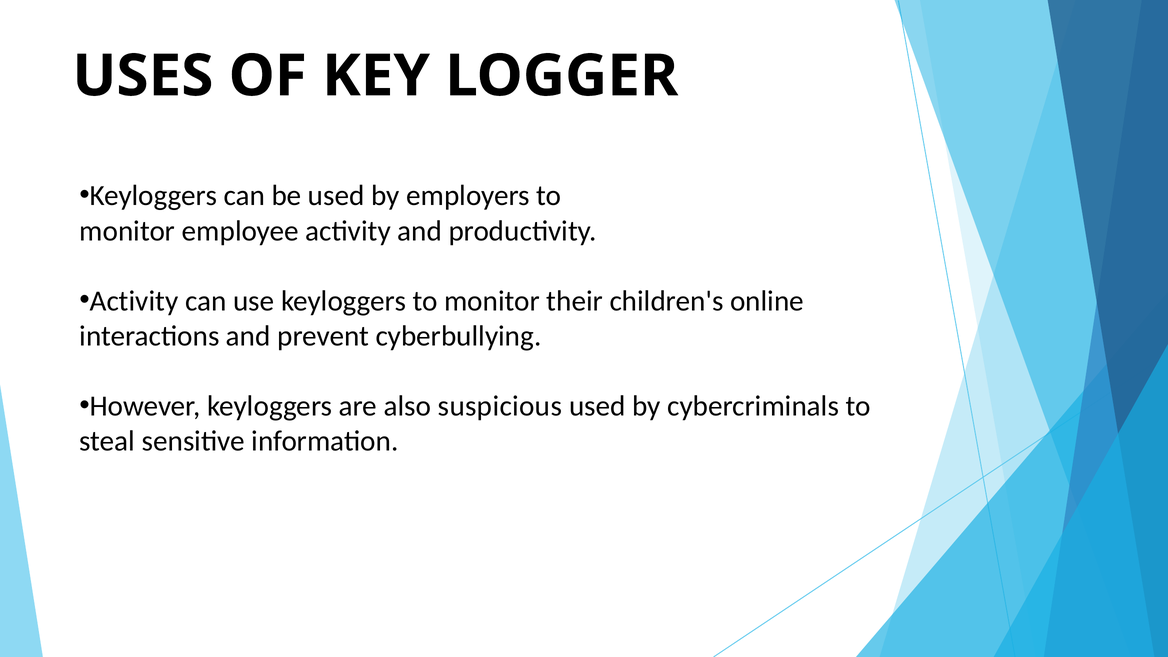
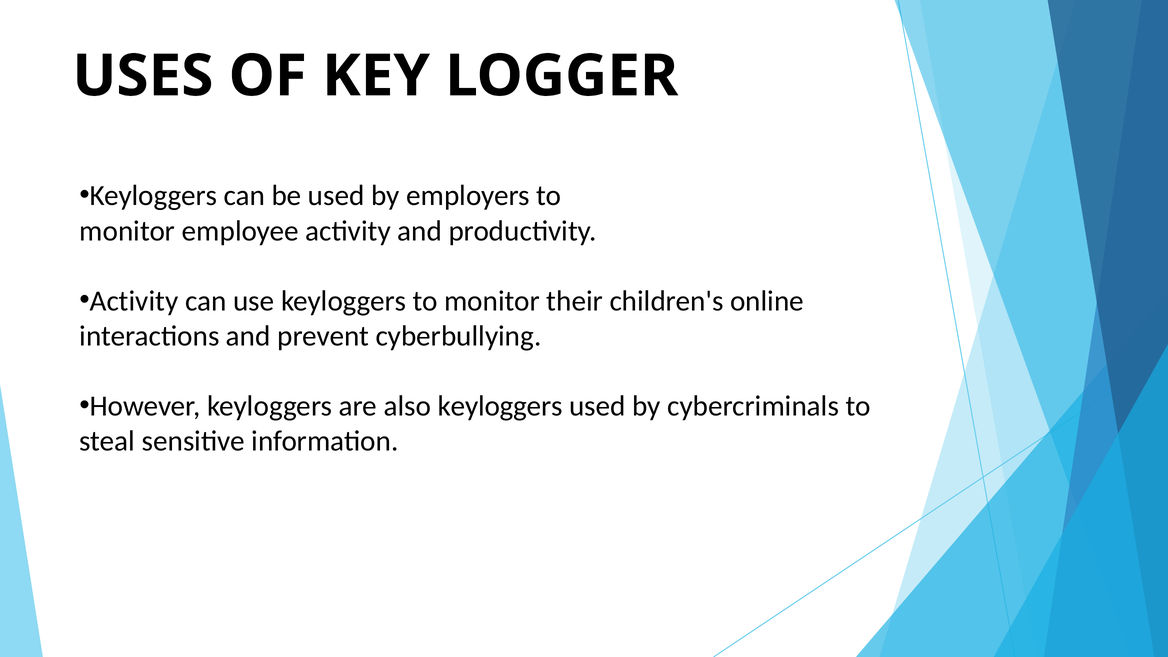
also suspicious: suspicious -> keyloggers (500, 406)
